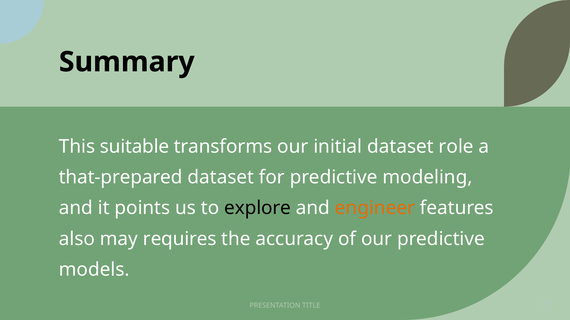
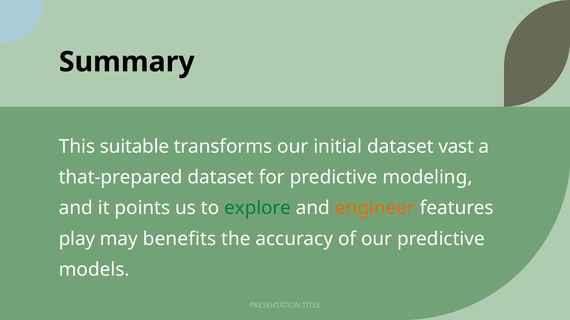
role: role -> vast (456, 147)
explore colour: black -> green (258, 208)
also: also -> play (77, 239)
requires: requires -> benefits (180, 239)
